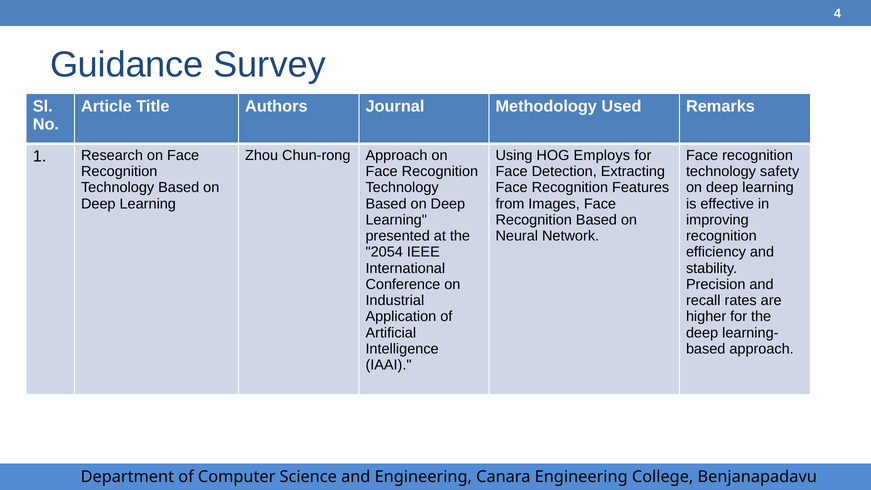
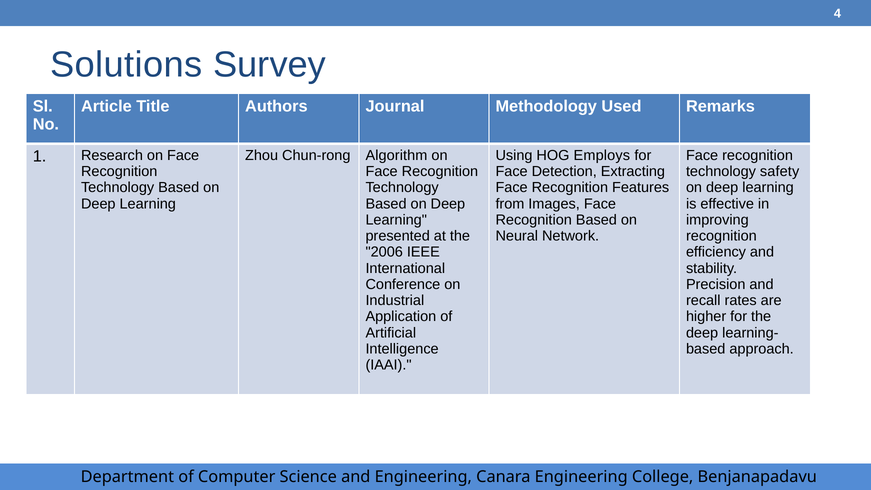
Guidance: Guidance -> Solutions (126, 65)
Chun-rong Approach: Approach -> Algorithm (396, 155)
2054: 2054 -> 2006 (384, 252)
